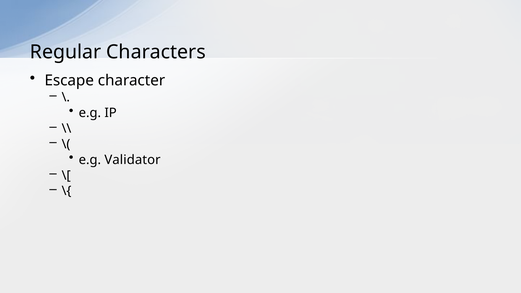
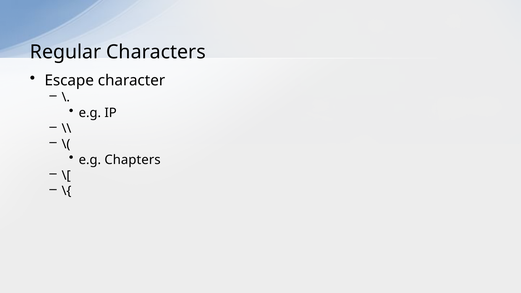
Validator: Validator -> Chapters (133, 160)
